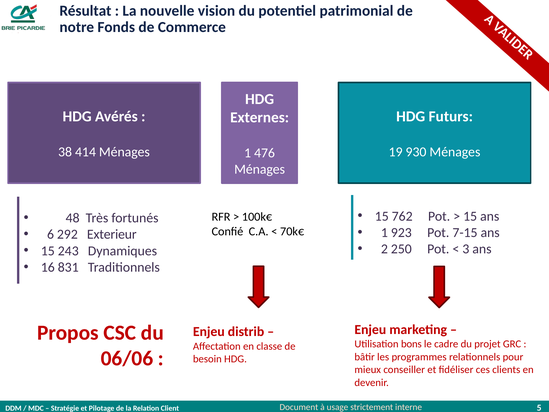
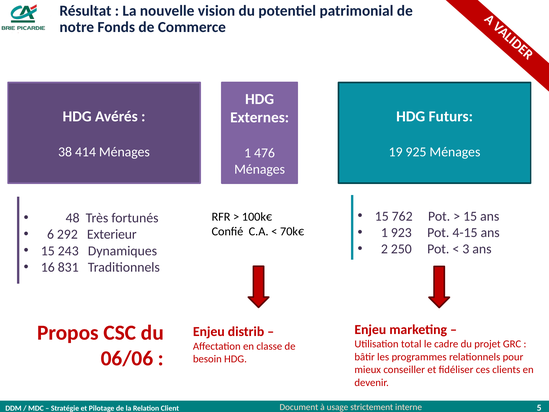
930: 930 -> 925 (416, 152)
7-15: 7-15 -> 4-15 (465, 232)
bons: bons -> total (411, 344)
